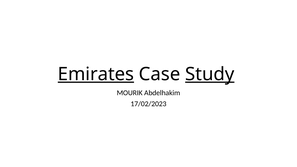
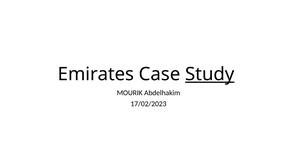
Emirates underline: present -> none (96, 74)
